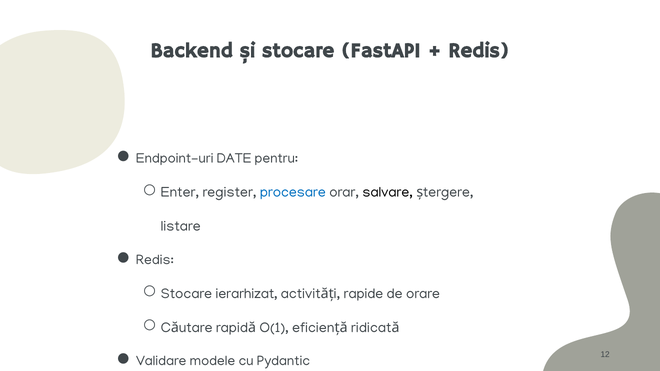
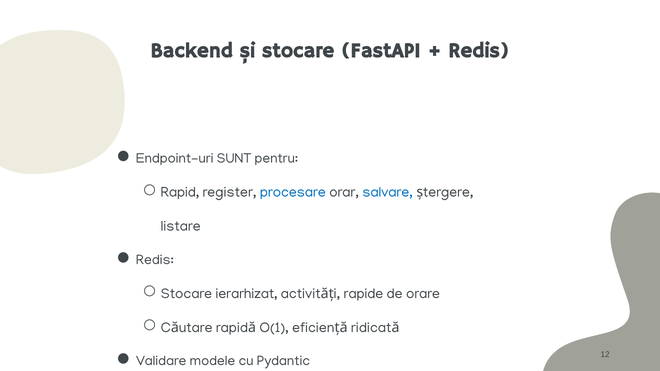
DATE: DATE -> SUNT (234, 159)
Enter: Enter -> Rapid (180, 192)
salvare colour: black -> blue (388, 192)
